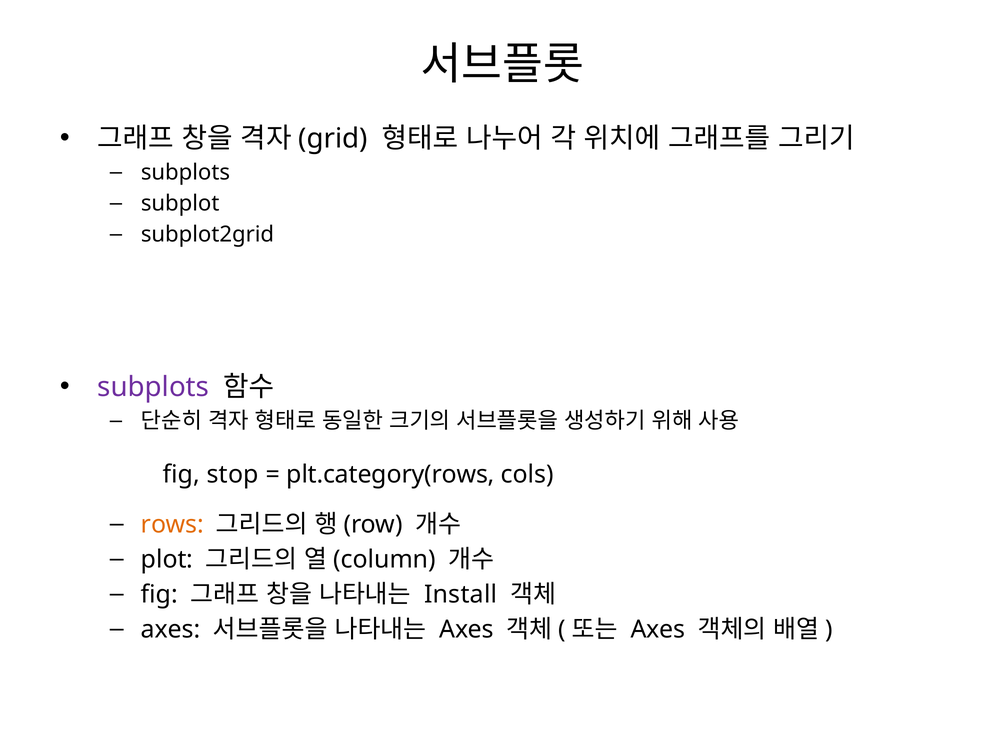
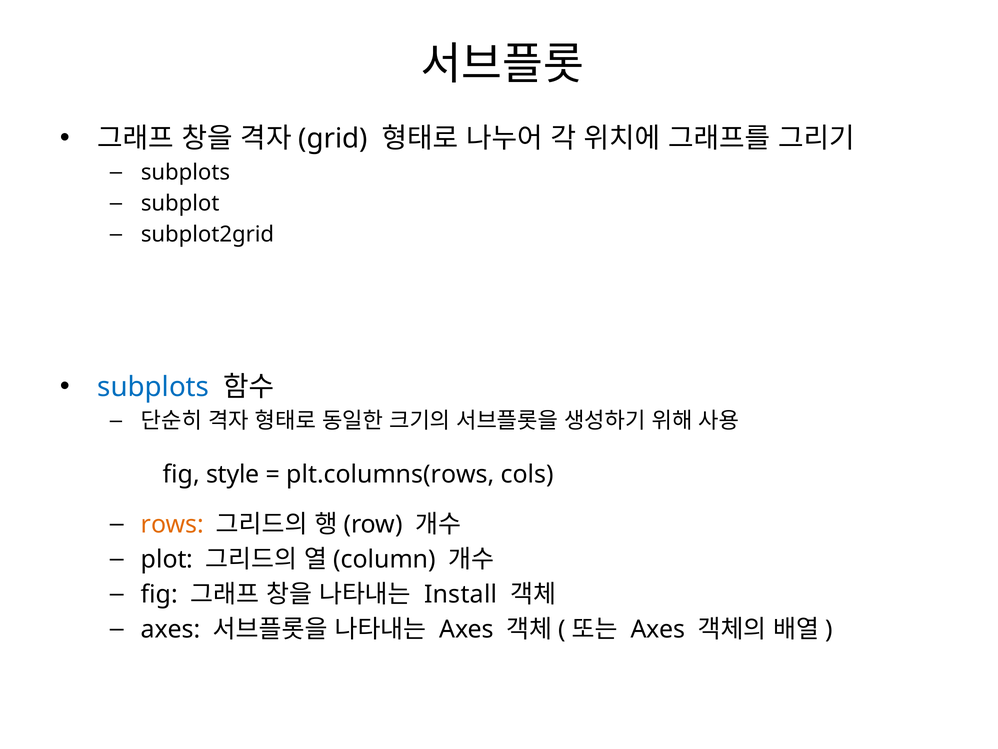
subplots colour: purple -> blue (153, 387)
stop: stop -> style (233, 474)
plt.category(rows: plt.category(rows -> plt.columns(rows (390, 474)
